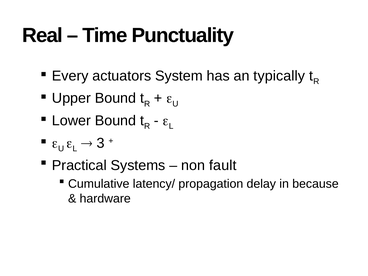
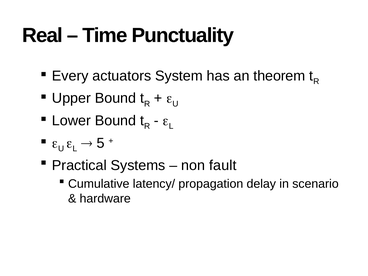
typically: typically -> theorem (279, 76)
3: 3 -> 5 (101, 143)
because: because -> scenario (315, 184)
